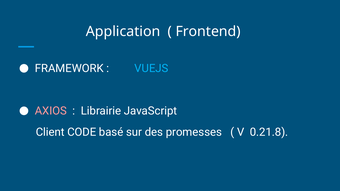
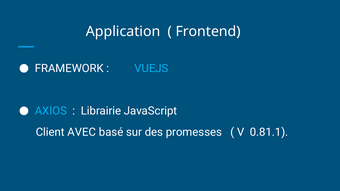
AXIOS colour: pink -> light blue (51, 111)
CODE: CODE -> AVEC (82, 132)
0.21.8: 0.21.8 -> 0.81.1 (269, 132)
